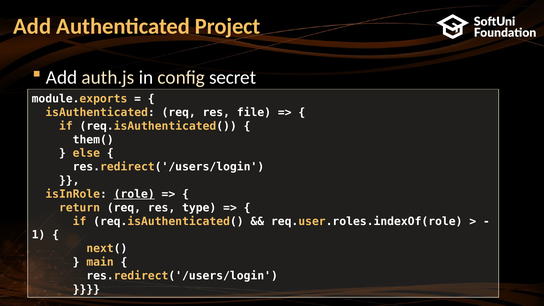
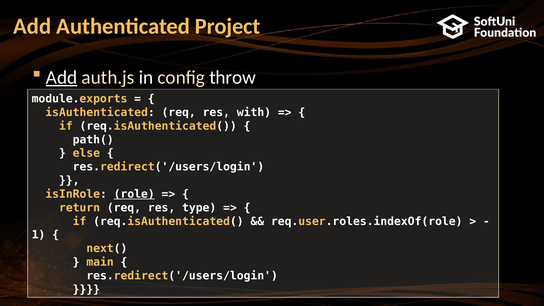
Add underline: none -> present (62, 77)
secret: secret -> throw (233, 77)
file: file -> with (254, 112)
them(: them( -> path( (93, 140)
